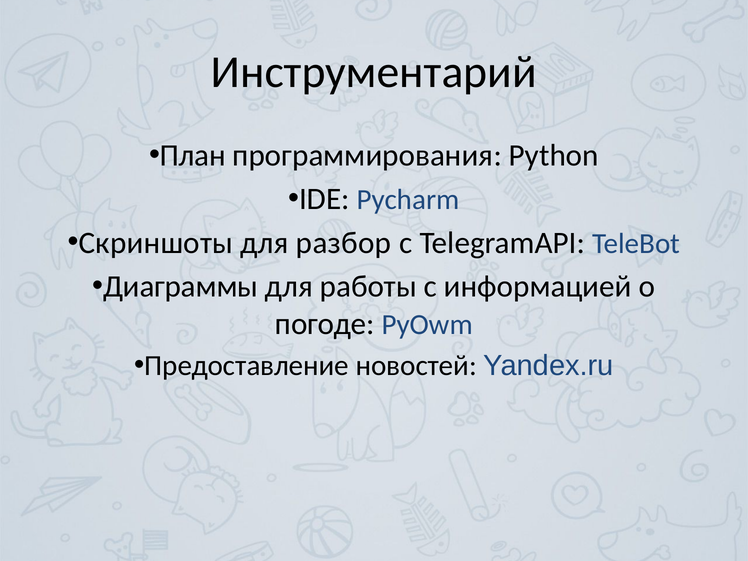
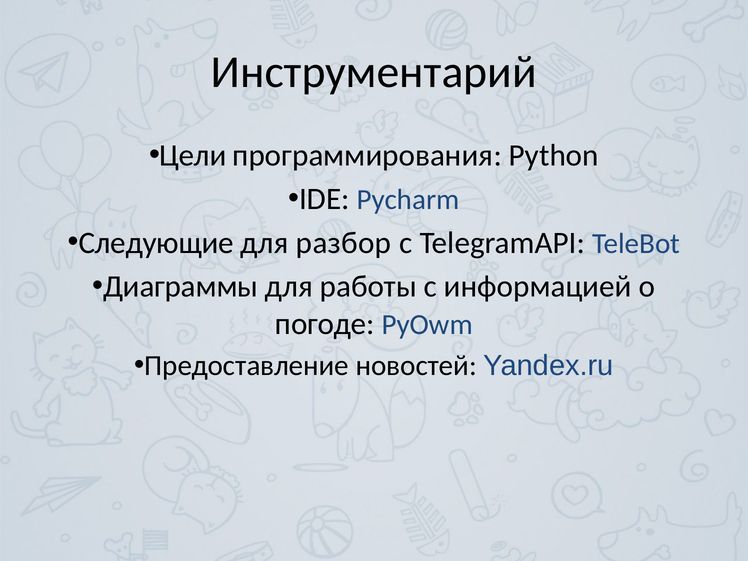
План: План -> Цели (193, 156)
Скриншоты: Скриншоты -> Следующие (156, 243)
